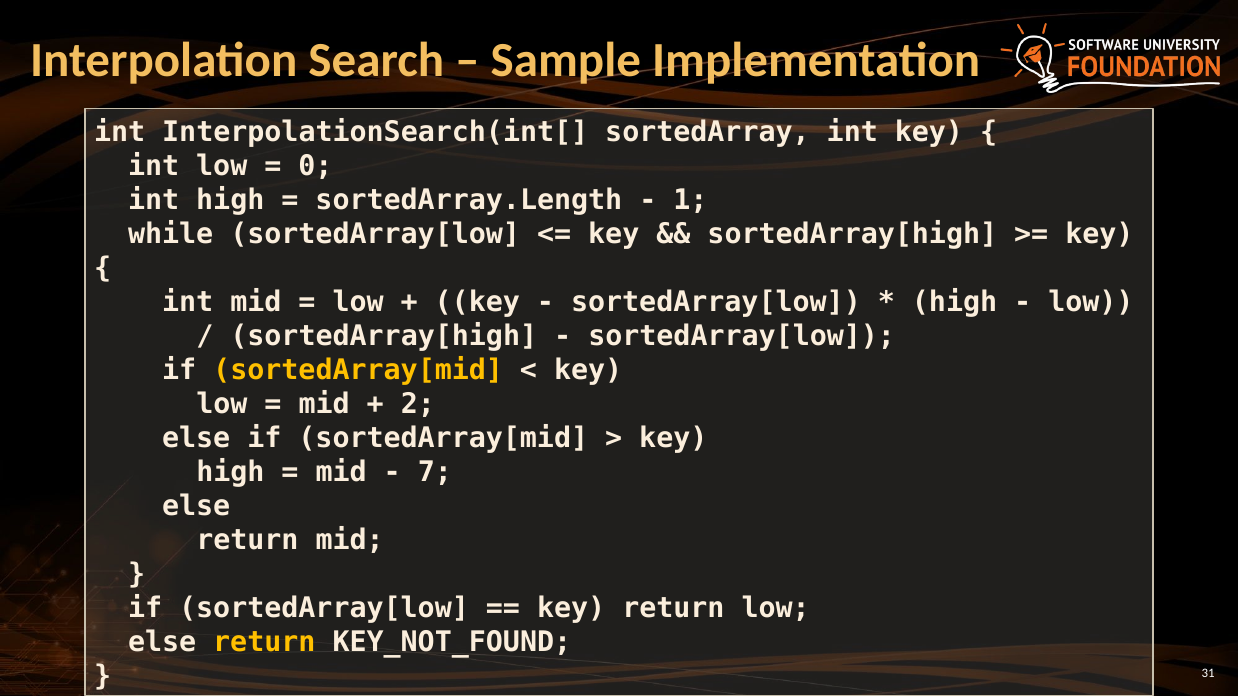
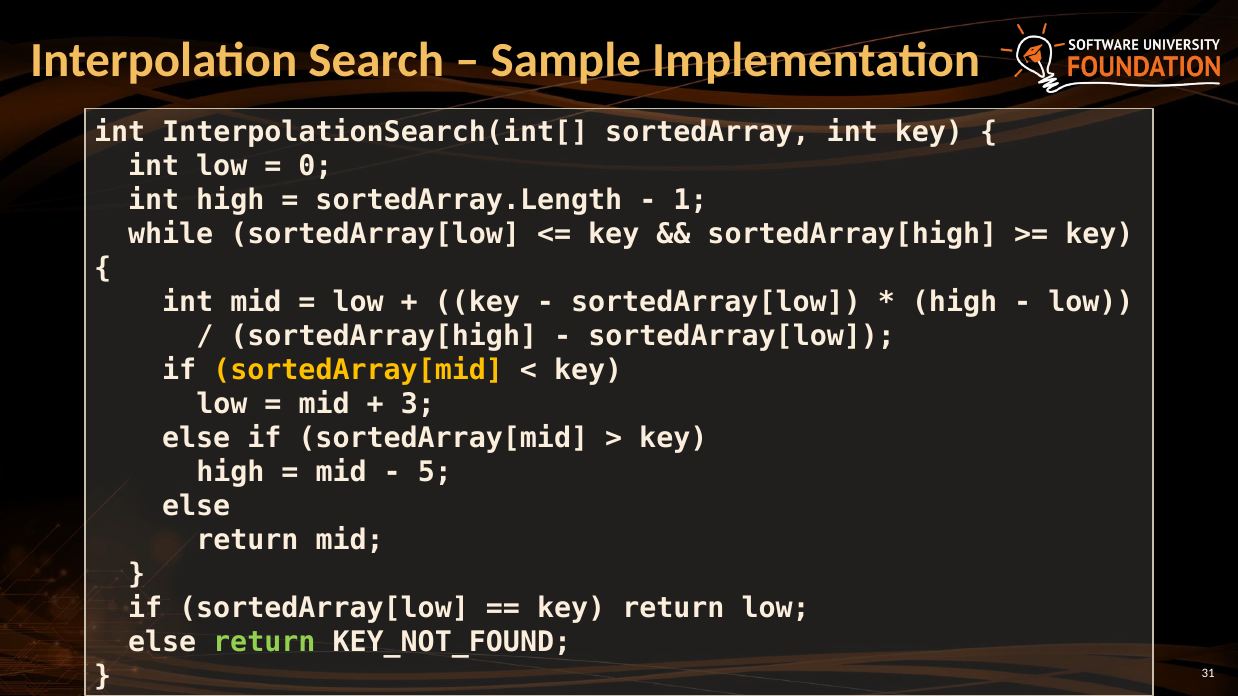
2: 2 -> 3 (418, 404)
7: 7 -> 5 (435, 472)
return colour: yellow -> light green (264, 643)
